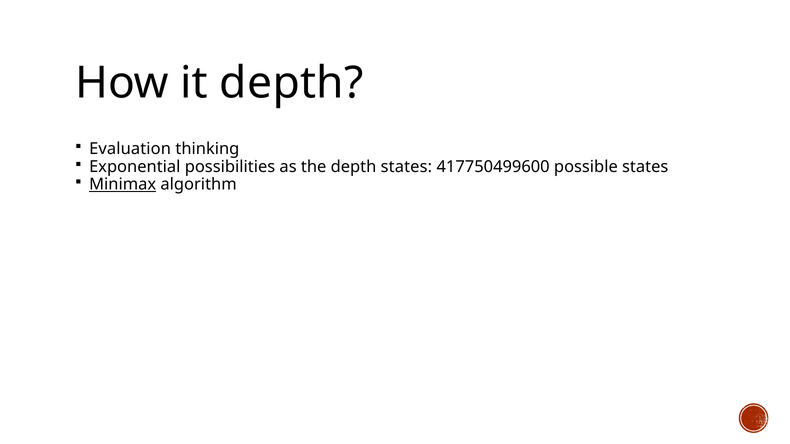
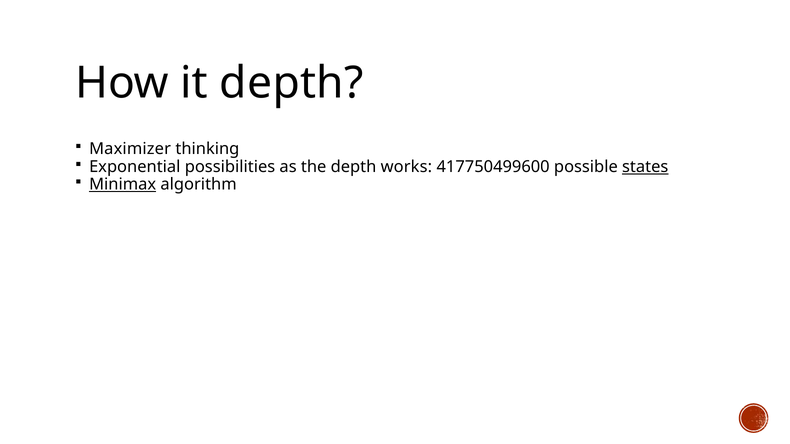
Evaluation: Evaluation -> Maximizer (130, 149)
depth states: states -> works (406, 167)
states underline: none -> present (645, 167)
